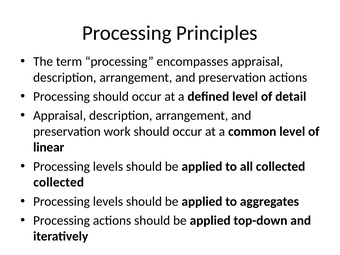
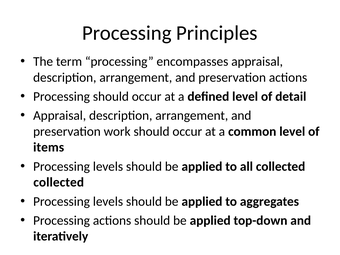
linear: linear -> items (49, 147)
